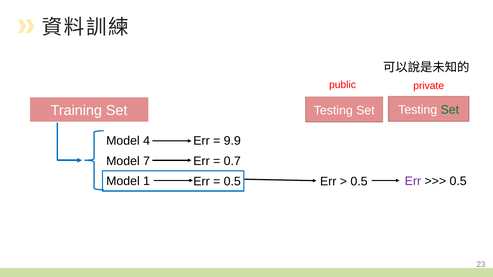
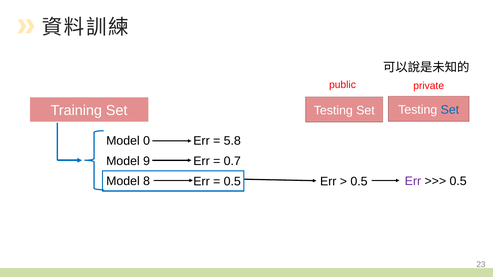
Set colour: green -> blue (450, 110)
4: 4 -> 0 (147, 141)
9.9: 9.9 -> 5.8 (232, 141)
7: 7 -> 9 (147, 161)
1: 1 -> 8 (147, 181)
